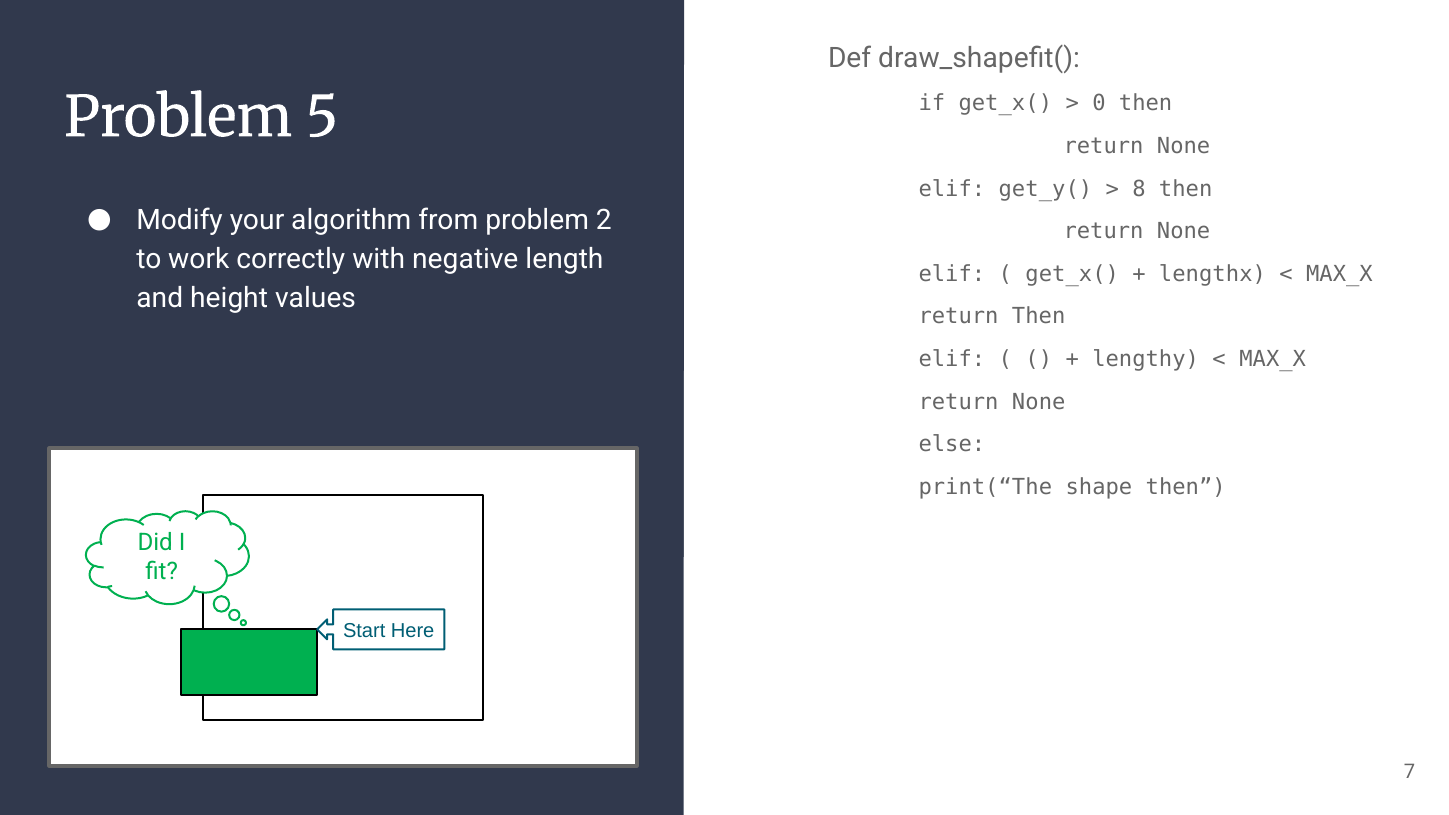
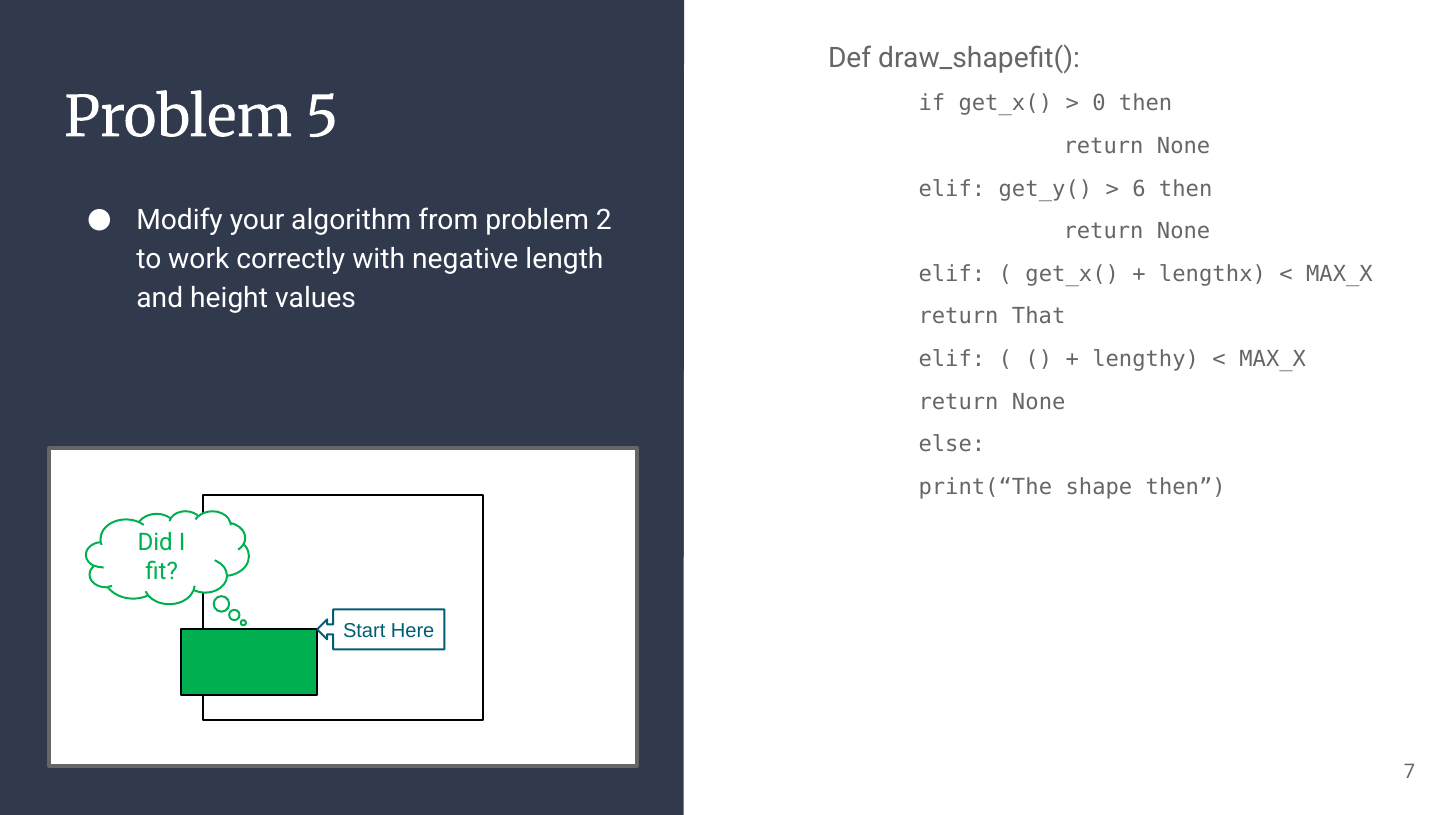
8: 8 -> 6 (1139, 189)
return Then: Then -> That (1039, 317)
